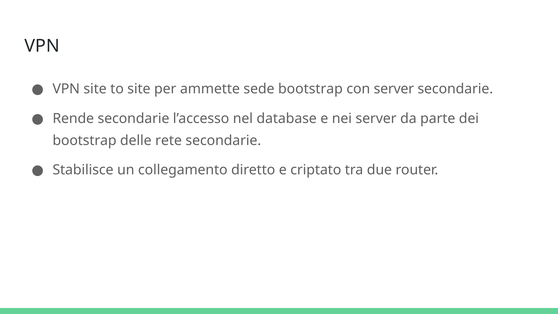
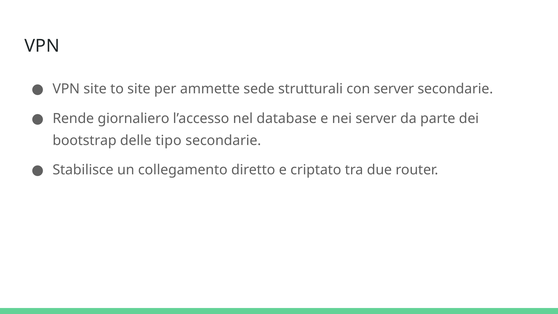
sede bootstrap: bootstrap -> strutturali (311, 89)
Rende secondarie: secondarie -> giornaliero (134, 119)
rete: rete -> tipo (168, 140)
